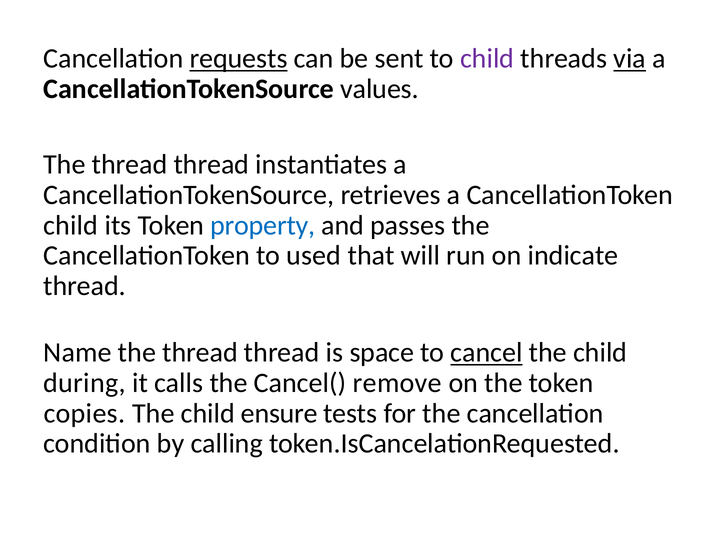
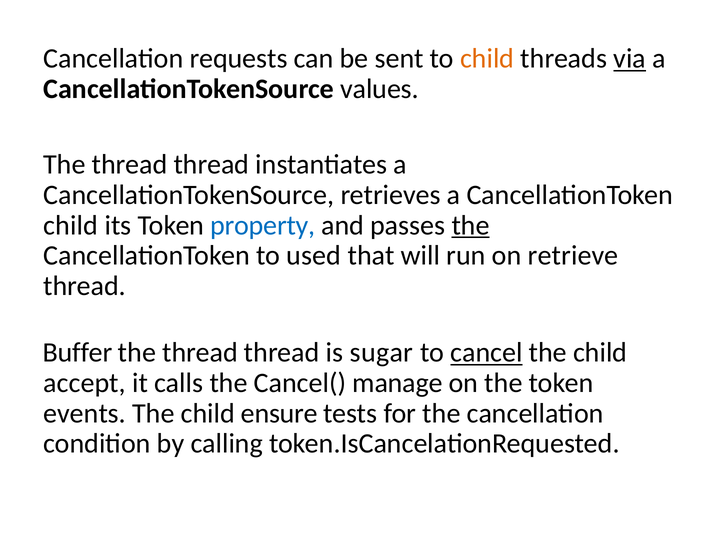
requests underline: present -> none (239, 59)
child colour: purple -> orange (487, 59)
the underline: none -> present (471, 225)
indicate: indicate -> retrieve (573, 255)
Name: Name -> Buffer (78, 352)
space: space -> sugar (382, 352)
during: during -> accept (85, 383)
remove: remove -> manage (397, 383)
copies: copies -> events (85, 413)
